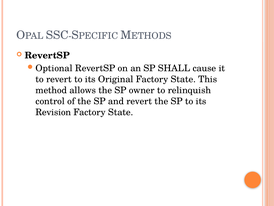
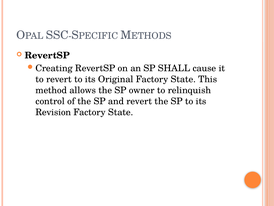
Optional: Optional -> Creating (54, 68)
